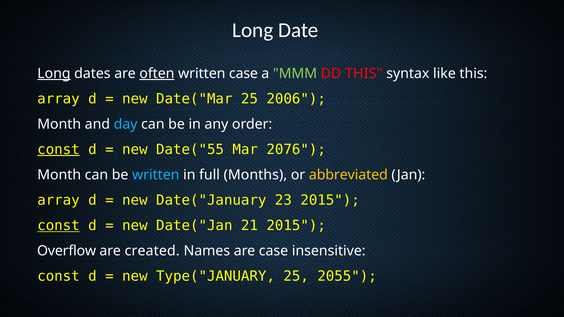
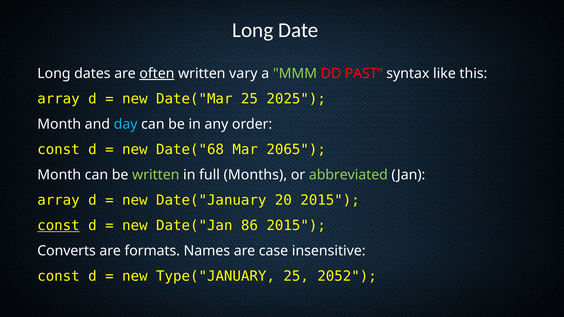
Long underline: present -> none (54, 73)
written case: case -> vary (243, 73)
DD THIS: THIS -> PAST (364, 73)
2006: 2006 -> 2025 (296, 99)
const underline: present -> none (58, 150)
Date("55: Date("55 -> Date("68 (190, 150)
2076: 2076 -> 2065 (296, 150)
written colour: light blue -> light green (156, 175)
abbreviated colour: yellow -> light green (348, 175)
23: 23 -> 20 (283, 200)
21: 21 -> 86 (249, 226)
Overflow: Overflow -> Converts (67, 251)
created: created -> formats (152, 251)
2055: 2055 -> 2052 (347, 277)
